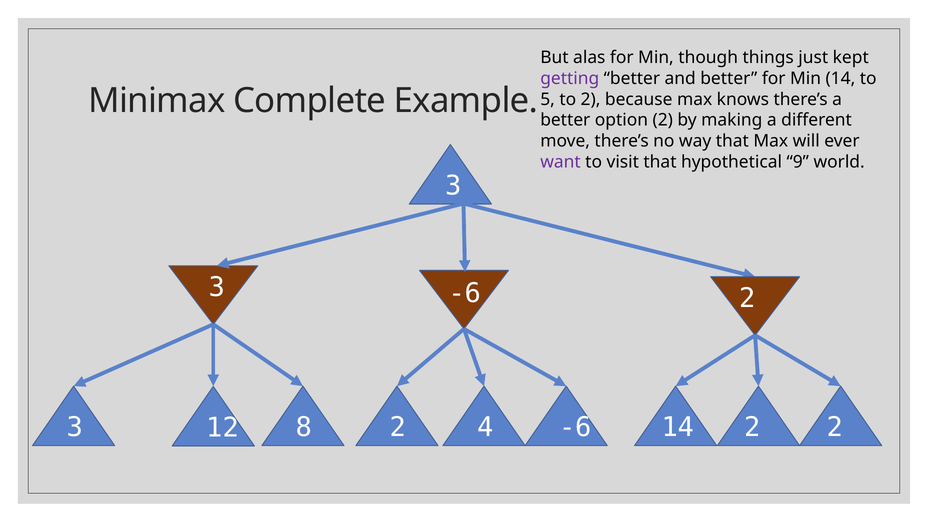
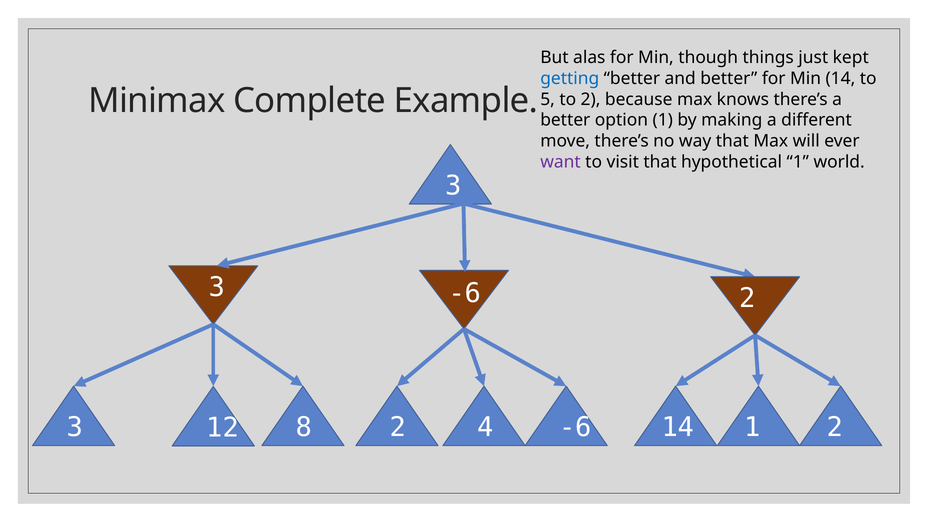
getting colour: purple -> blue (570, 78)
option 2: 2 -> 1 (663, 120)
hypothetical 9: 9 -> 1 (798, 162)
14 2: 2 -> 1 (753, 427)
